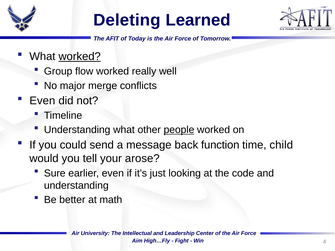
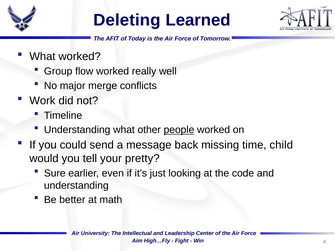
worked underline: present -> none (80, 57)
Even: Even -> Work (42, 101)
function: function -> missing (220, 145)
arose: arose -> pretty (142, 159)
